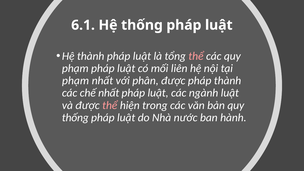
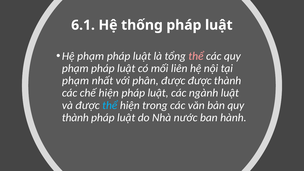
Hệ thành: thành -> phạm (91, 56)
được pháp: pháp -> được (200, 81)
chế nhất: nhất -> hiện (109, 93)
thể colour: pink -> light blue (110, 105)
thống: thống -> thành (75, 118)
